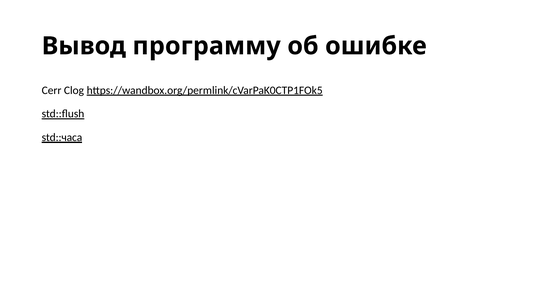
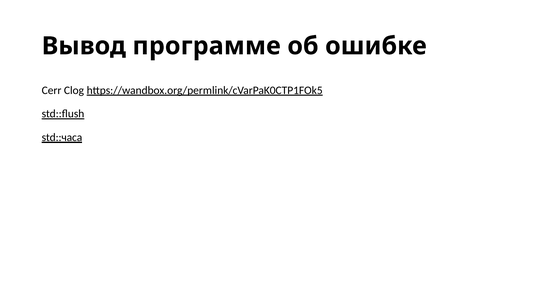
программу: программу -> программе (207, 46)
